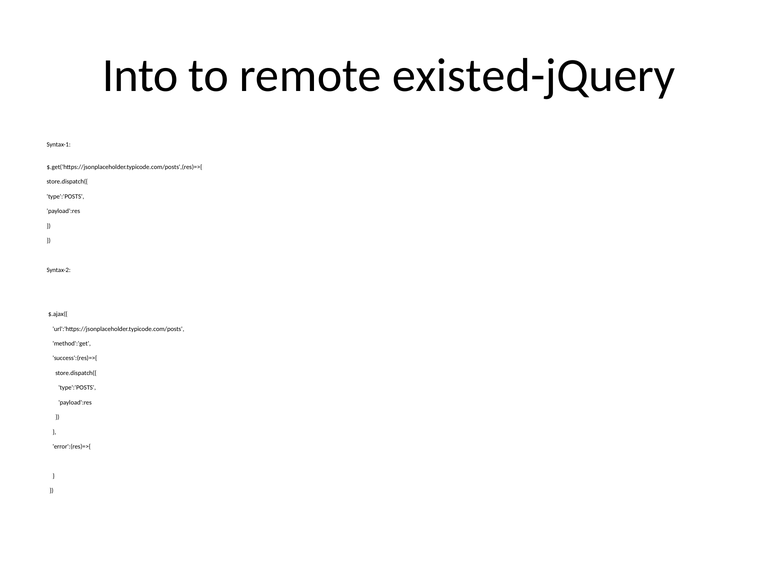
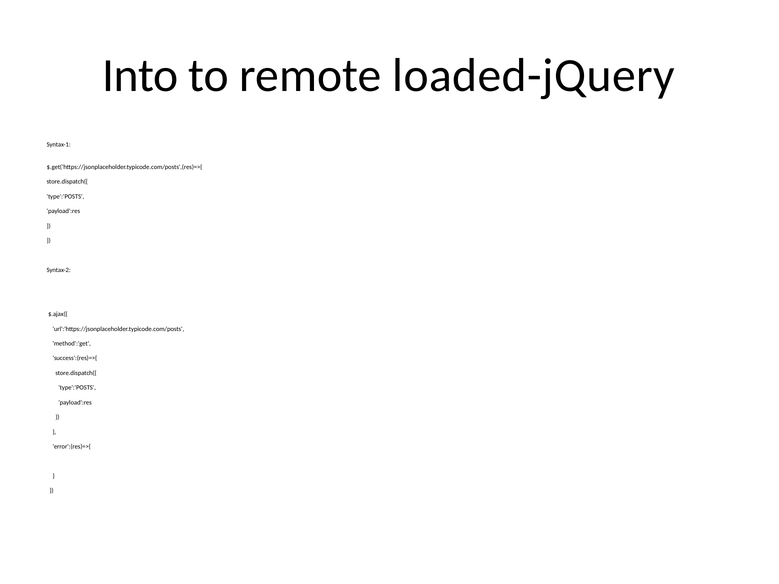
existed-jQuery: existed-jQuery -> loaded-jQuery (534, 75)
